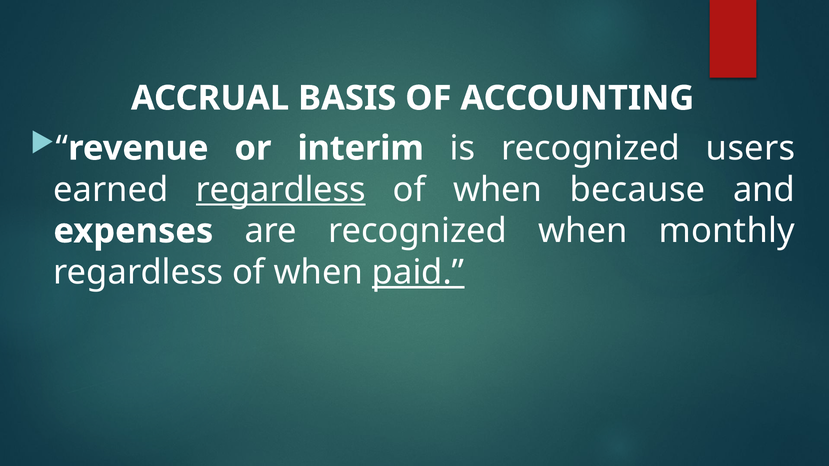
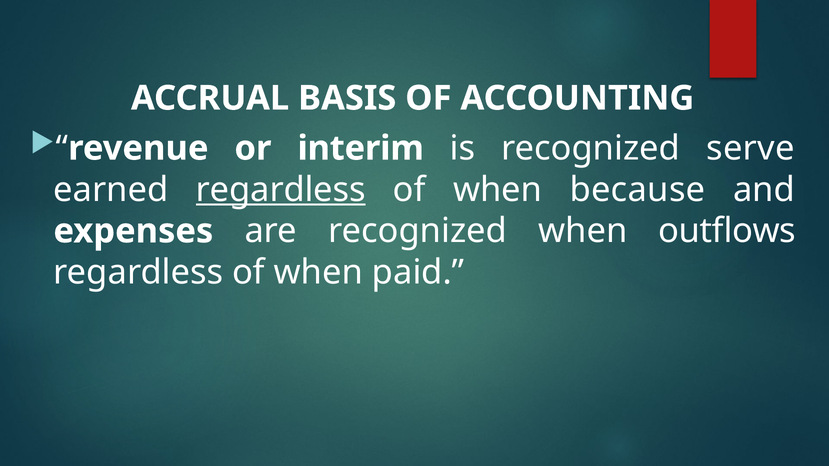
users: users -> serve (750, 148)
monthly: monthly -> outflows (727, 231)
paid underline: present -> none (418, 273)
